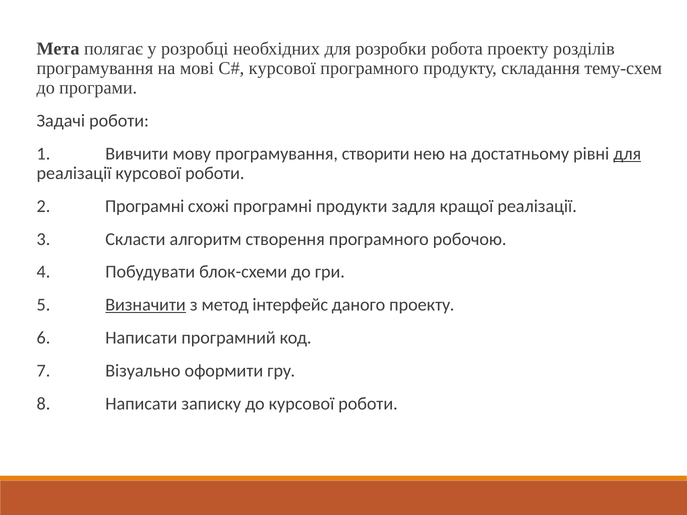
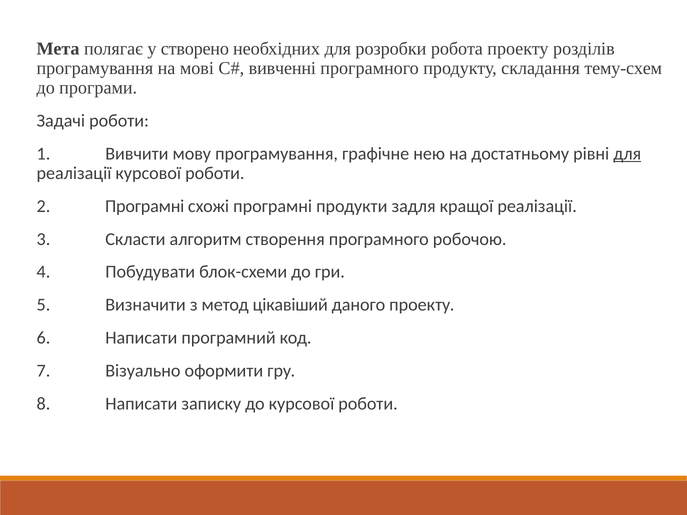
розробці: розробці -> створено (195, 49)
курсової: курсової -> вивченні (282, 68)
створити: створити -> графічне (376, 154)
Визначити underline: present -> none (146, 305)
інтерфейс: інтерфейс -> цікавіший (290, 305)
